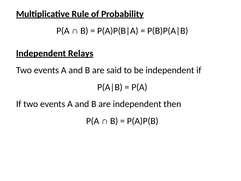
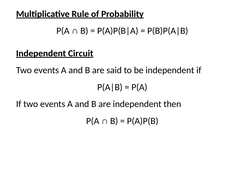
Relays: Relays -> Circuit (81, 53)
